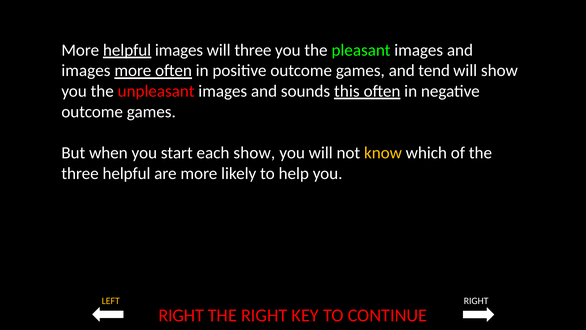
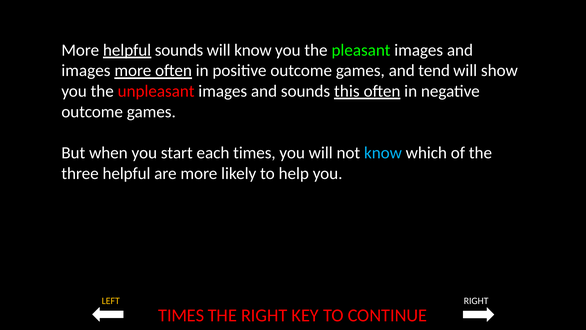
helpful images: images -> sounds (179, 50)
will three: three -> know (253, 50)
each show: show -> times (254, 153)
know colour: yellow -> light blue (383, 153)
RIGHT: RIGHT -> TIMES (181, 315)
